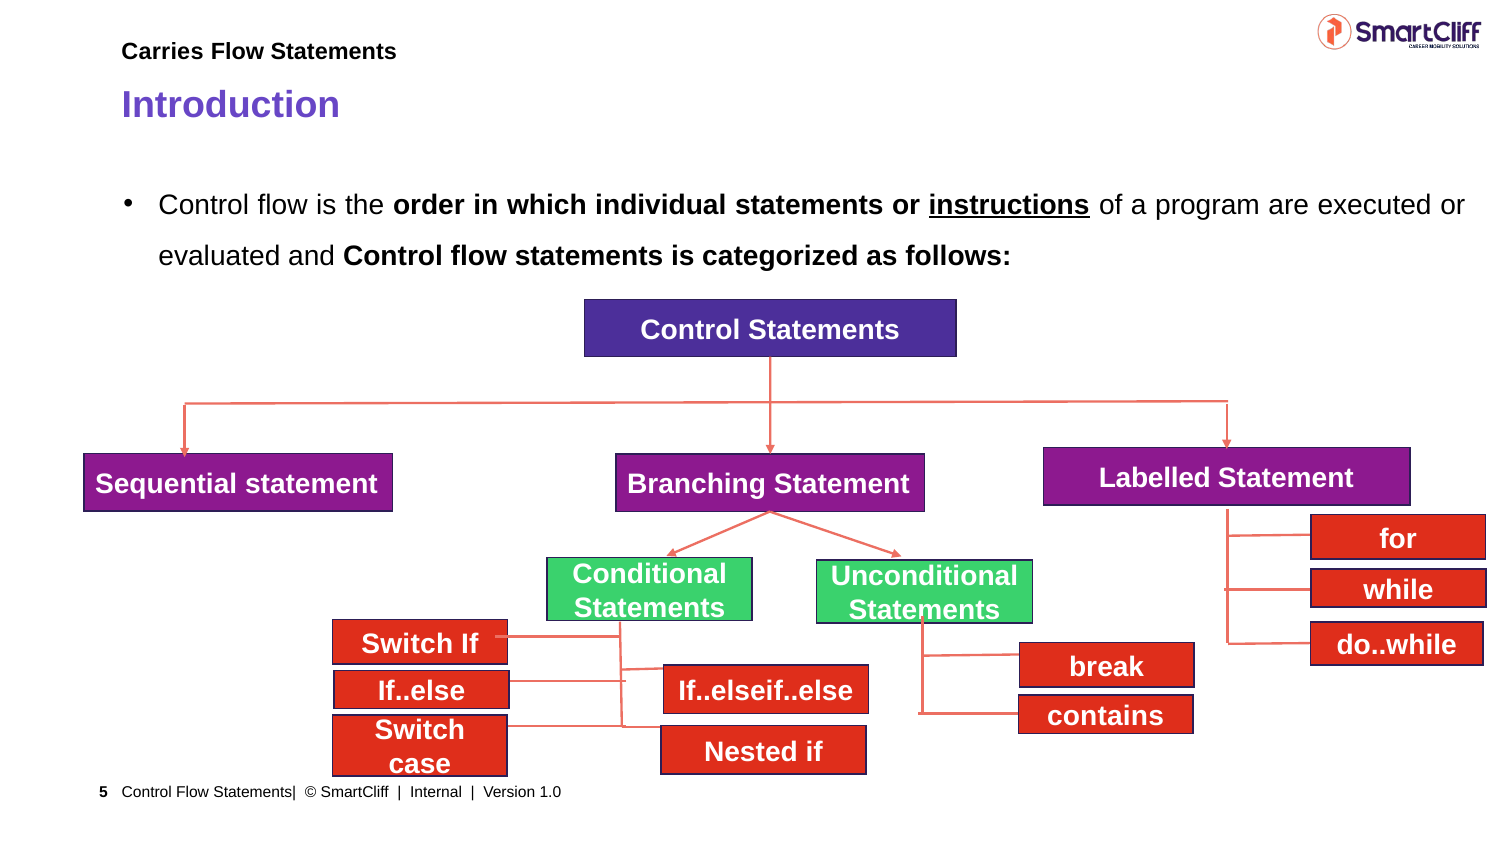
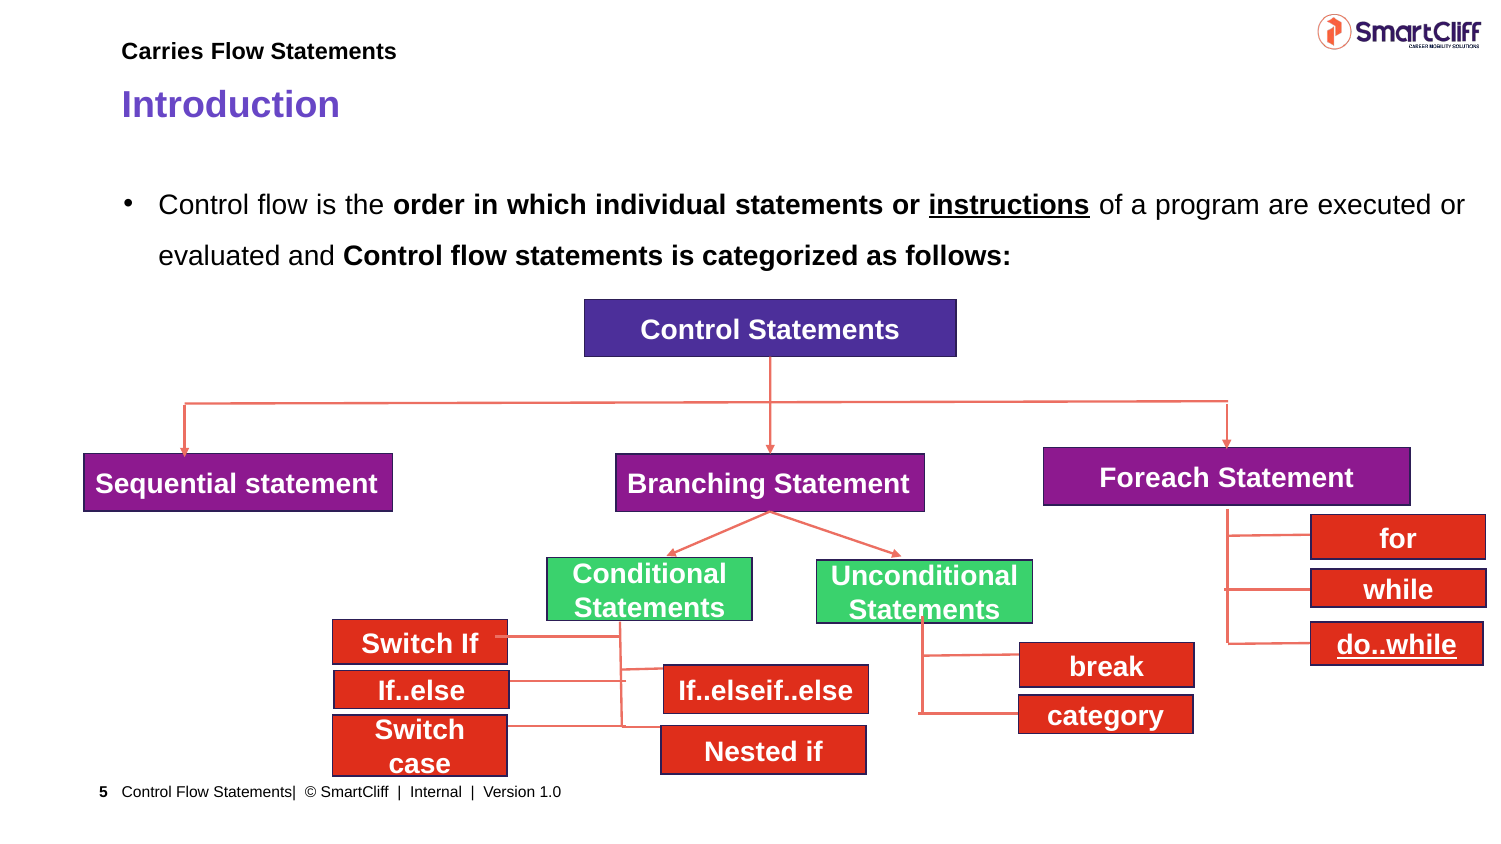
Labelled: Labelled -> Foreach (1155, 478)
do..while underline: none -> present (1397, 646)
contains: contains -> category (1106, 717)
